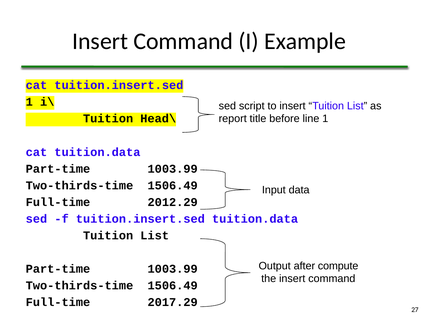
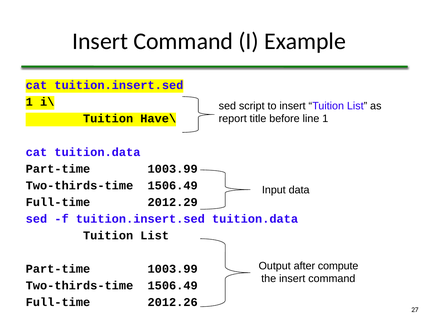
Head\: Head\ -> Have\ (158, 119)
2017.29: 2017.29 -> 2012.26 (173, 302)
